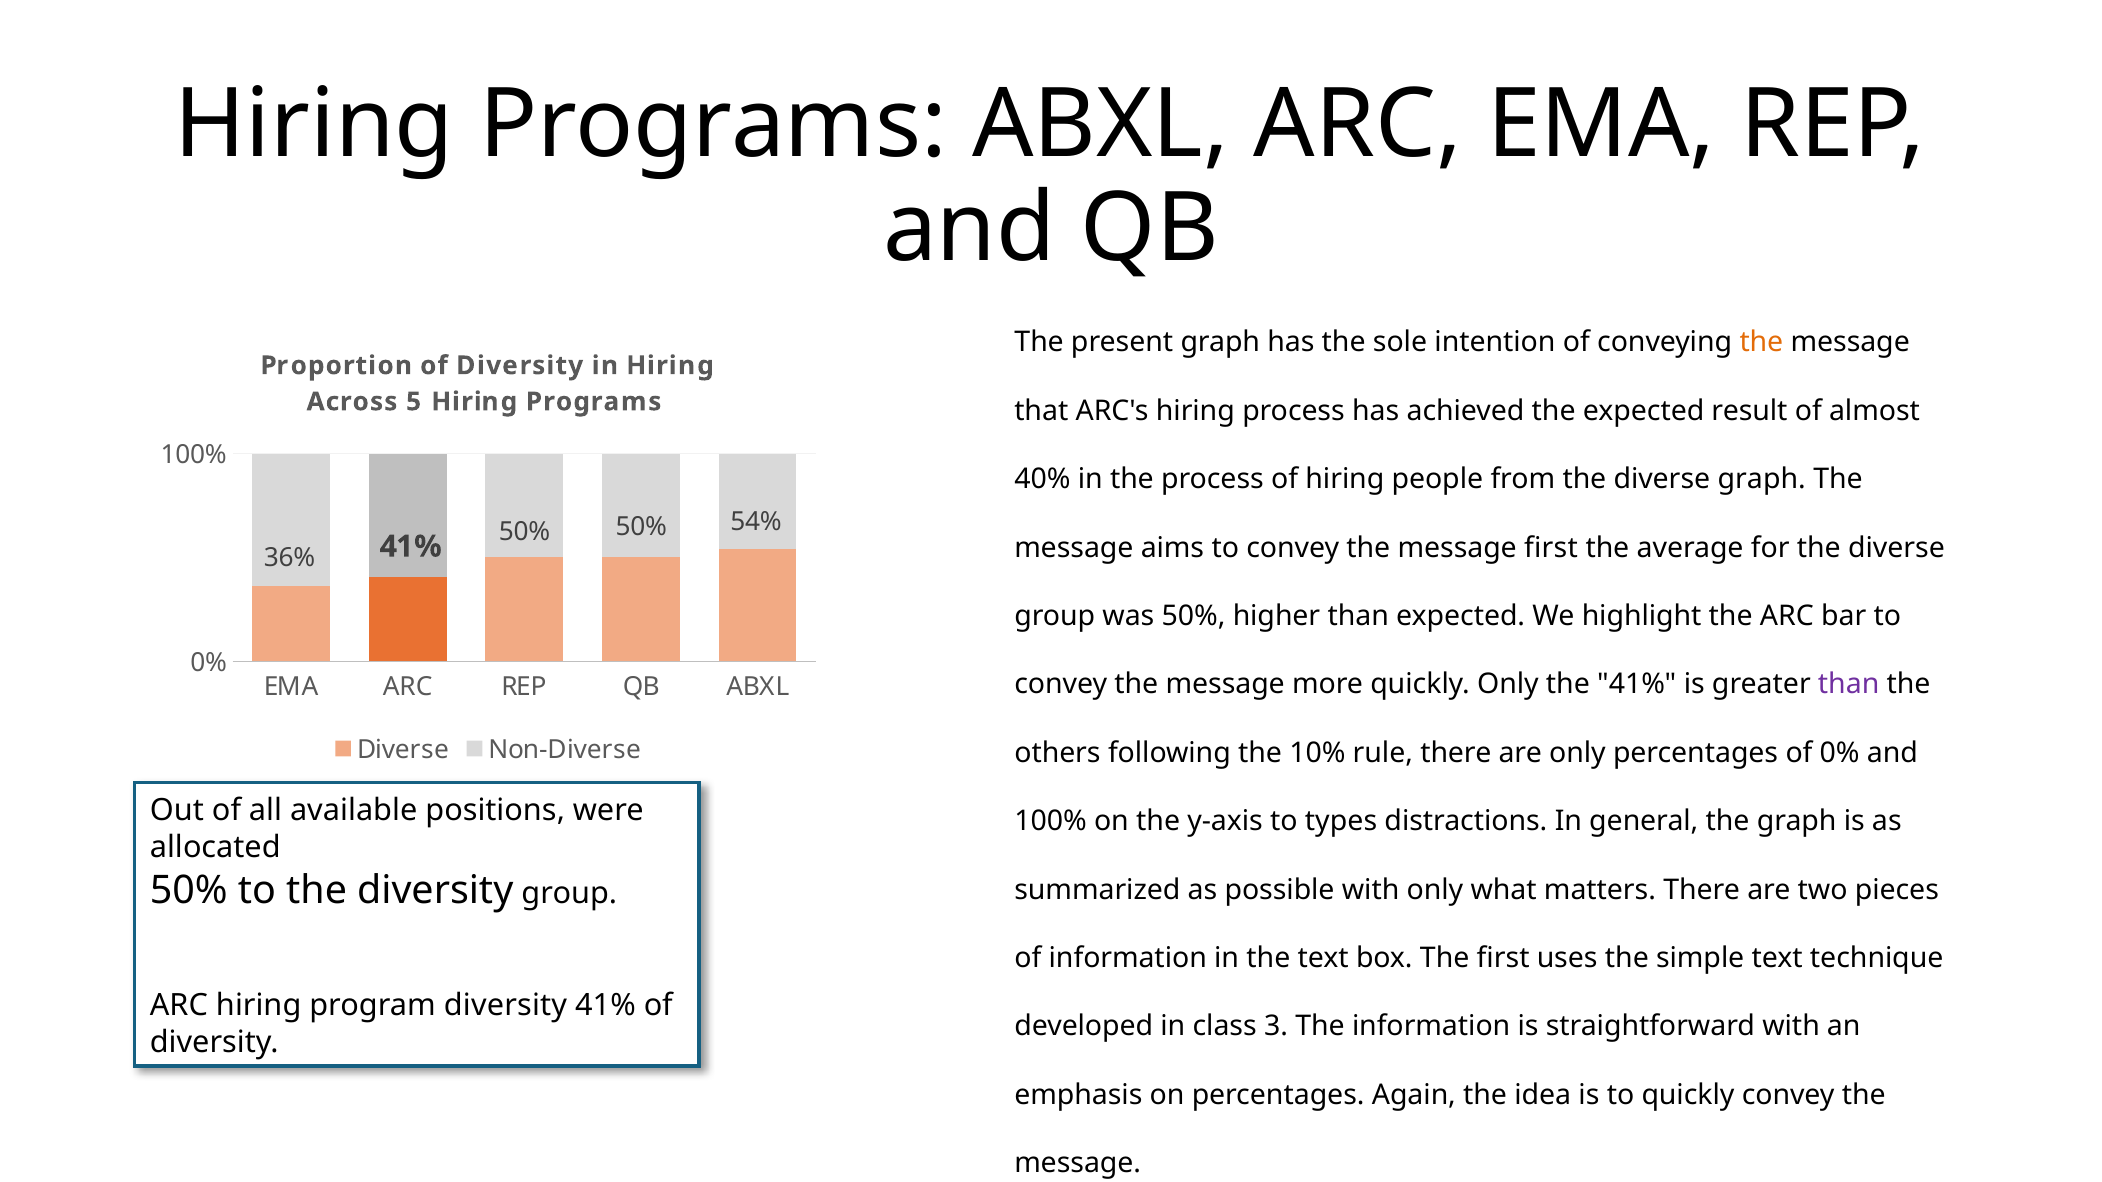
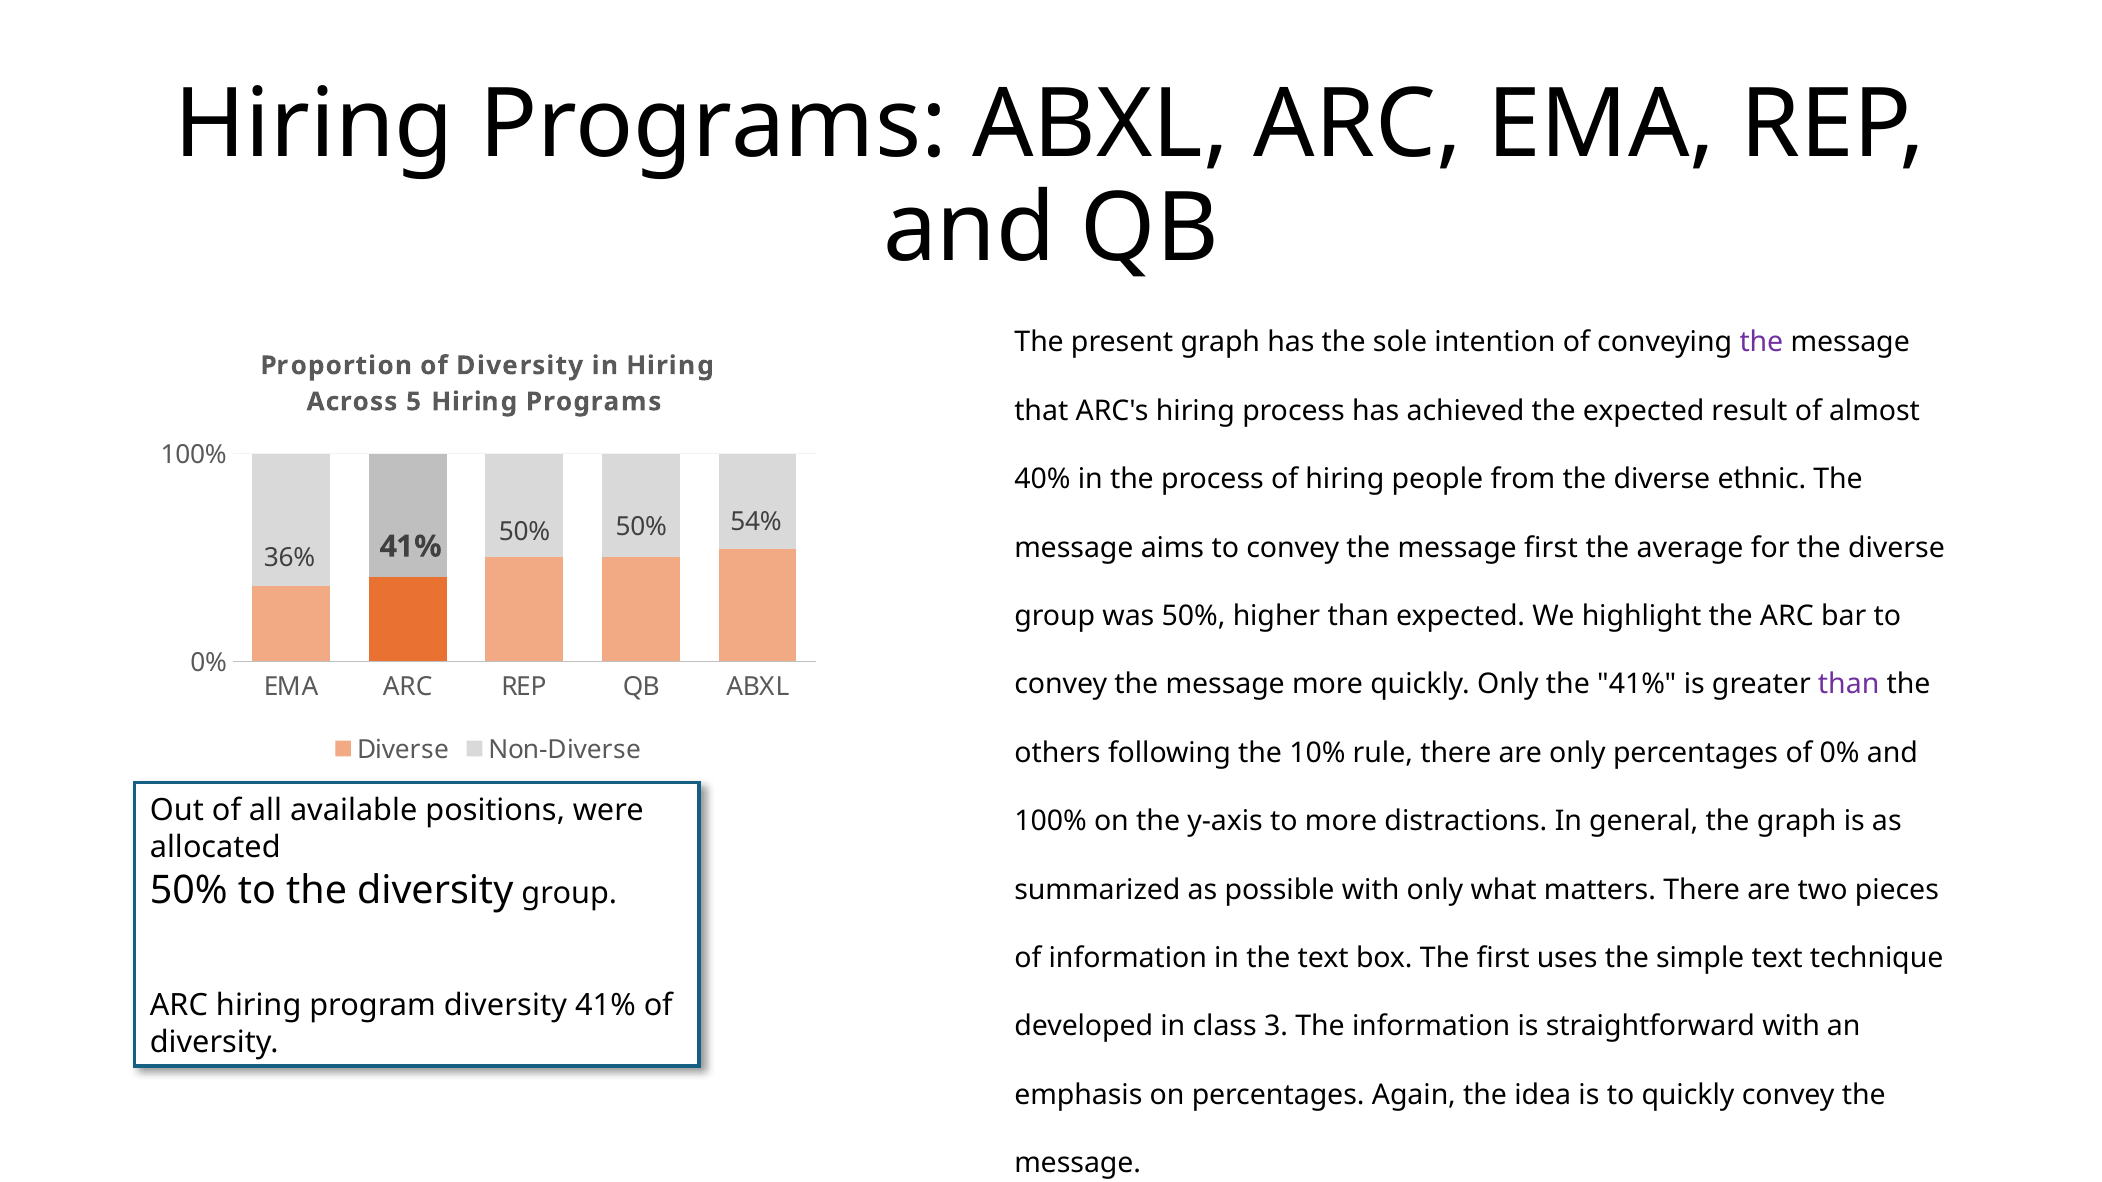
the colour: orange -> purple (1761, 343)
diverse graph: graph -> ethnic (1762, 479)
to types: types -> more (1341, 821)
